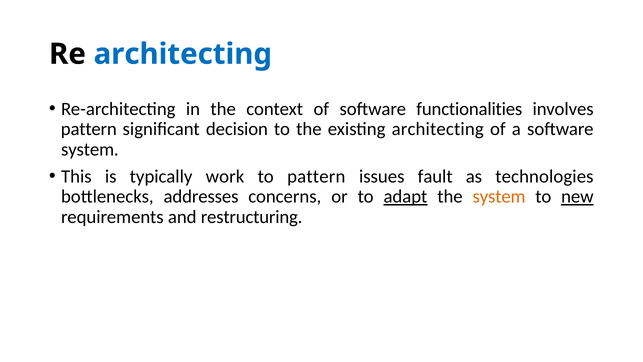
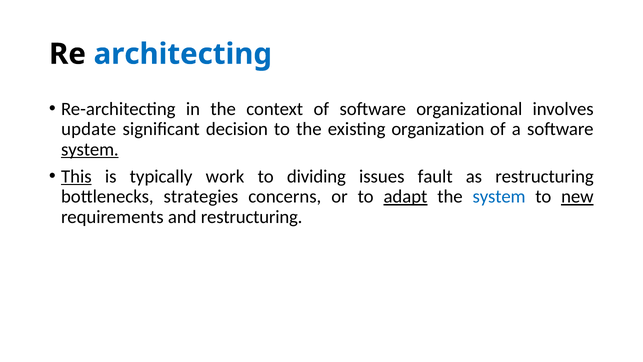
functionalities: functionalities -> organizational (469, 109)
pattern: pattern -> update (89, 129)
existing architecting: architecting -> organization (438, 129)
system underline: none -> present (90, 149)
This underline: none -> present (76, 176)
to pattern: pattern -> dividing (316, 176)
as technologies: technologies -> restructuring (545, 176)
addresses: addresses -> strategies (201, 196)
system colour: orange -> blue (499, 196)
